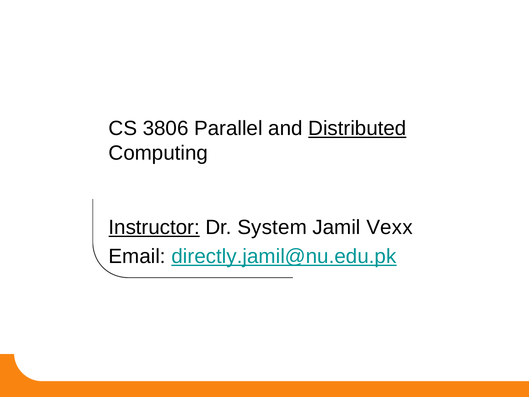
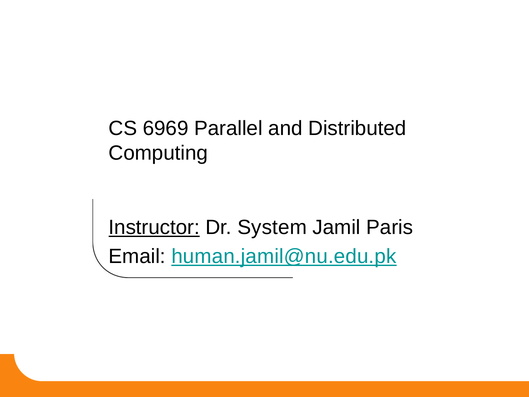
3806: 3806 -> 6969 (166, 128)
Distributed underline: present -> none (357, 128)
Vexx: Vexx -> Paris (390, 227)
directly.jamil@nu.edu.pk: directly.jamil@nu.edu.pk -> human.jamil@nu.edu.pk (284, 256)
